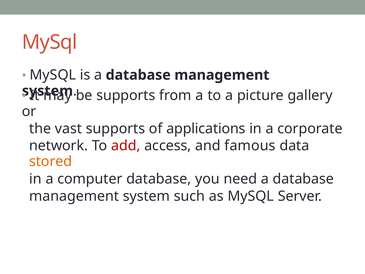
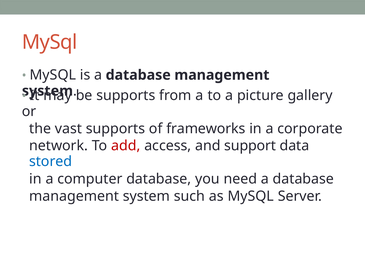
applications: applications -> frameworks (206, 129)
famous: famous -> support (250, 146)
stored colour: orange -> blue (51, 161)
